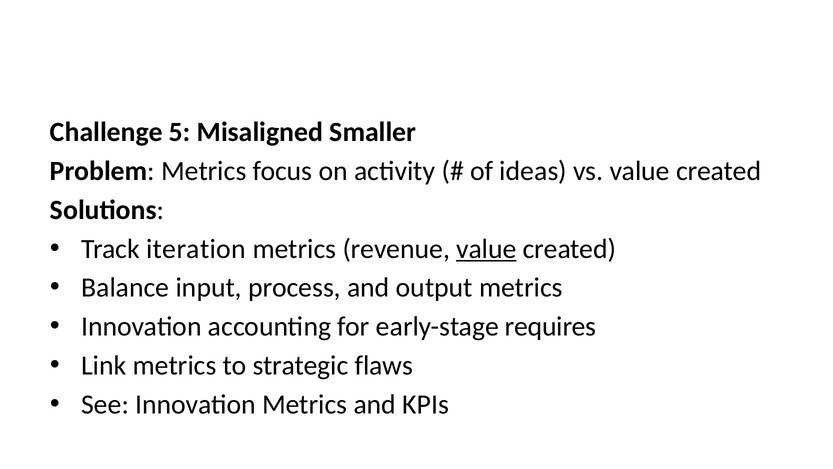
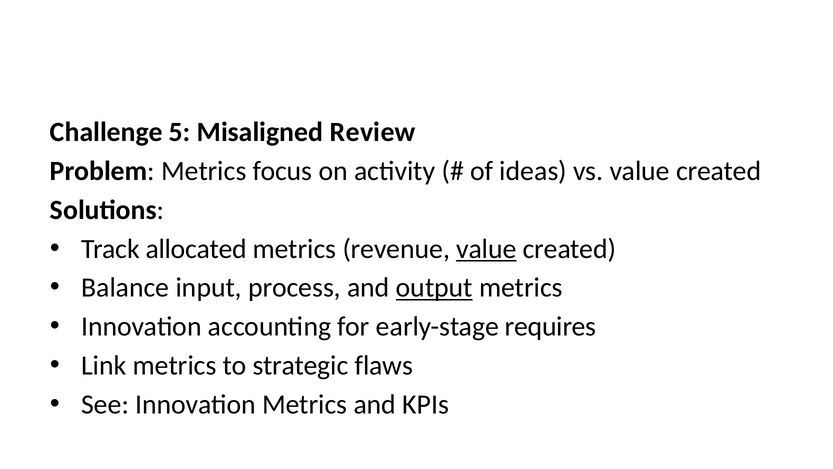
Smaller: Smaller -> Review (373, 132)
iteration: iteration -> allocated (196, 249)
output underline: none -> present (434, 288)
